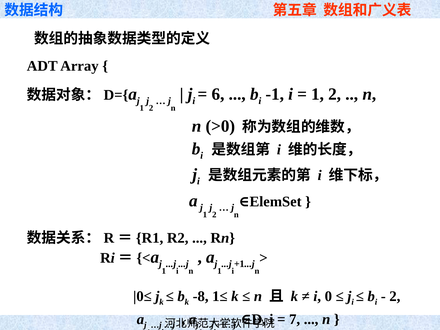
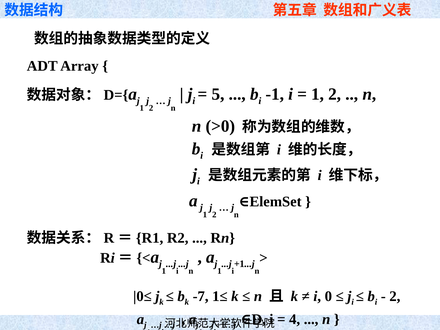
6: 6 -> 5 (218, 94)
-8: -8 -> -7 (201, 296)
7: 7 -> 4 (295, 319)
